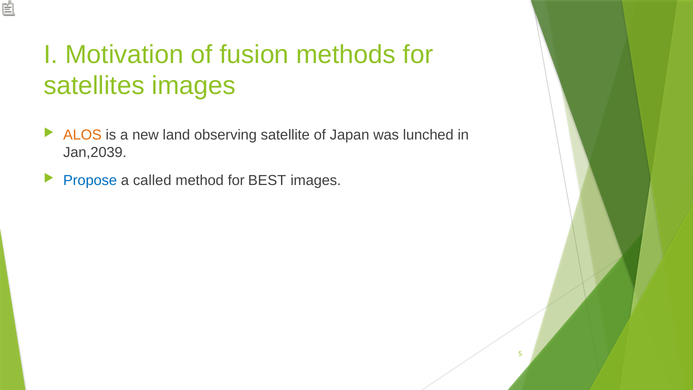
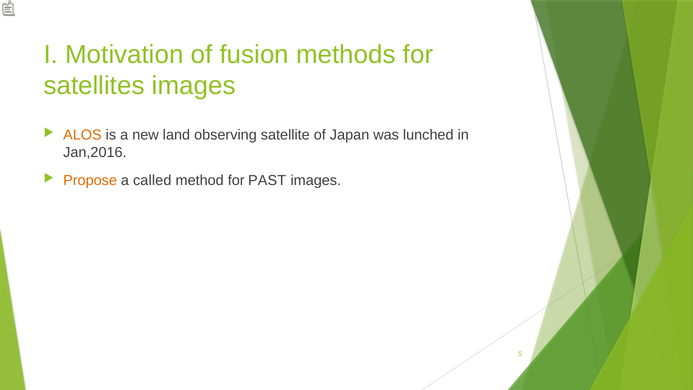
Jan,2039: Jan,2039 -> Jan,2016 (95, 152)
Propose colour: blue -> orange (90, 181)
BEST: BEST -> PAST (267, 181)
